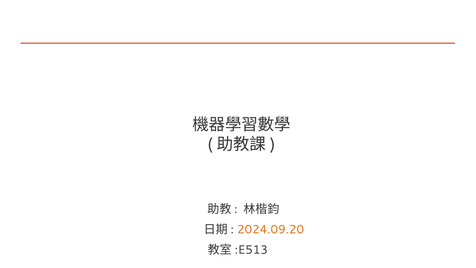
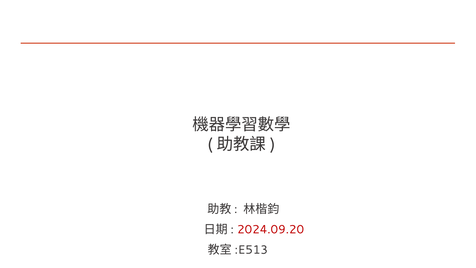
2024.09.20 colour: orange -> red (271, 229)
